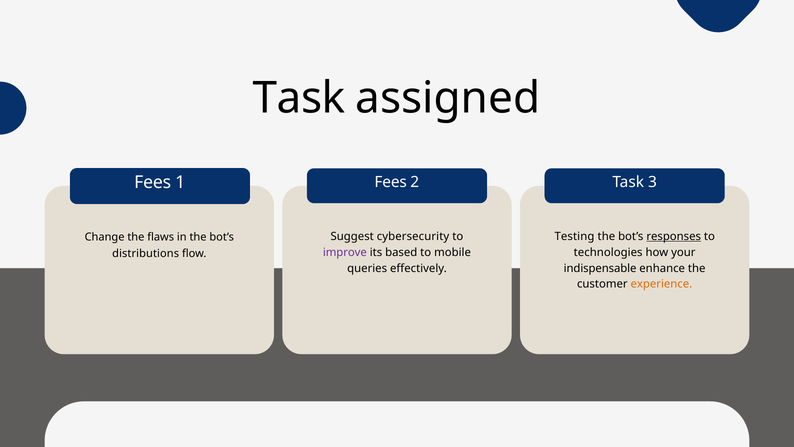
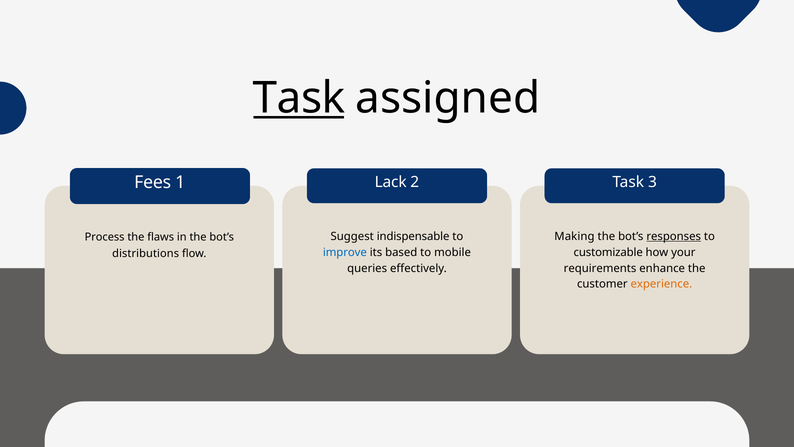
Task underline: none -> present (299, 98)
Fees: Fees -> Lack (391, 182)
cybersecurity: cybersecurity -> indispensable (413, 236)
Testing: Testing -> Making (574, 236)
Change: Change -> Process (105, 237)
technologies: technologies -> customizable (608, 252)
improve colour: purple -> blue (345, 252)
indispensable: indispensable -> requirements (600, 268)
